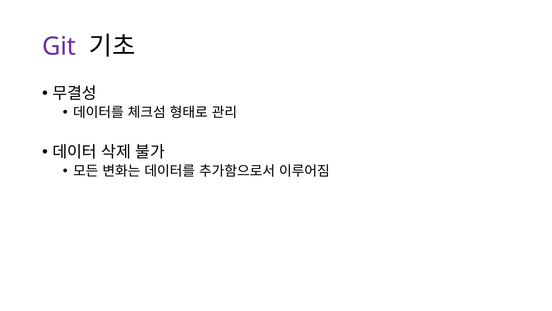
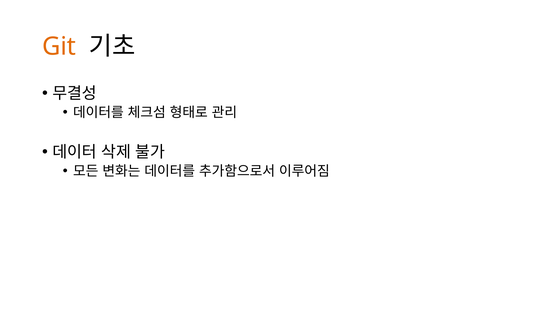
Git colour: purple -> orange (59, 46)
